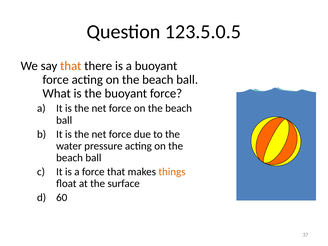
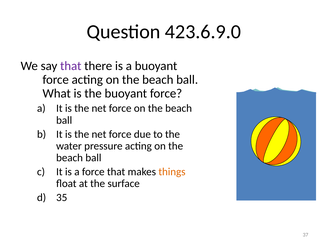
123.5.0.5: 123.5.0.5 -> 423.6.9.0 (203, 32)
that colour: orange -> purple (71, 66)
60: 60 -> 35 (62, 198)
